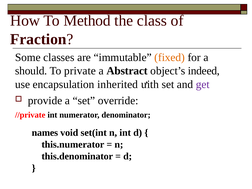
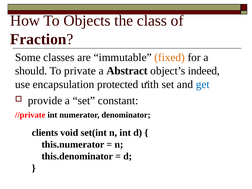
Method: Method -> Objects (87, 21)
inherited: inherited -> protected (118, 84)
get colour: purple -> blue (203, 84)
override: override -> constant (118, 101)
names: names -> clients (45, 133)
